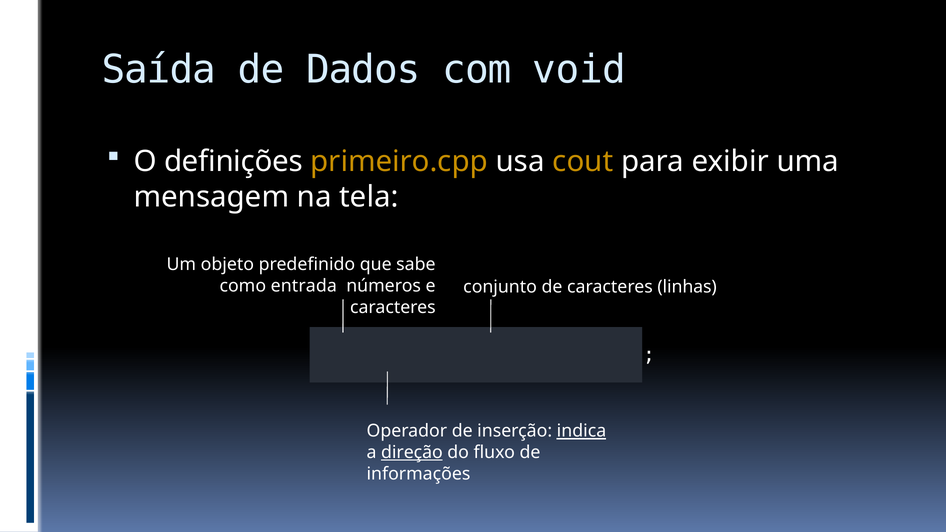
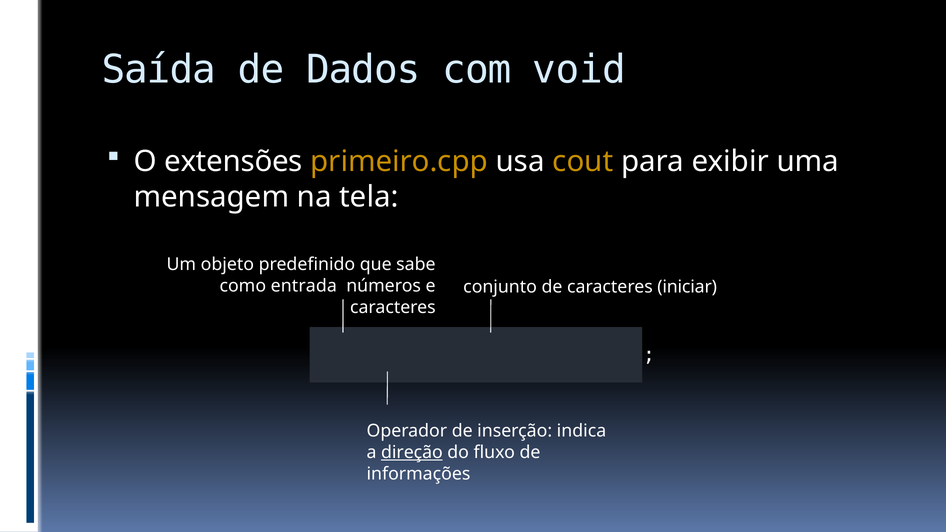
definições: definições -> extensões (233, 162)
linhas: linhas -> iniciar (687, 287)
indica underline: present -> none (581, 431)
